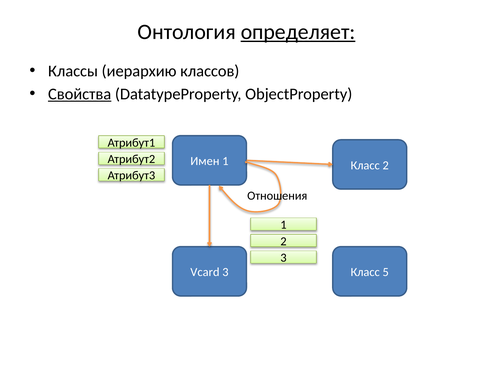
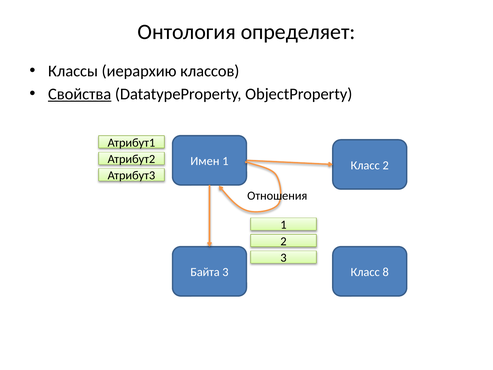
определяет underline: present -> none (298, 32)
Vcard: Vcard -> Байта (205, 272)
5: 5 -> 8 (386, 272)
